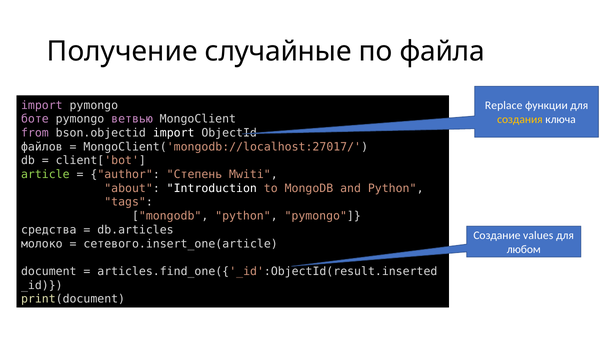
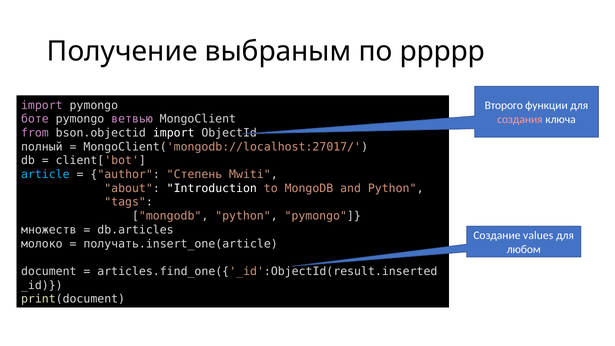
случайные: случайные -> выбраным (278, 52)
файла: файла -> ррррр (442, 52)
Replace: Replace -> Второго (504, 106)
создания colour: yellow -> pink (520, 119)
файлов: файлов -> полный (42, 147)
article colour: light green -> light blue (45, 174)
средства: средства -> множеств (49, 230)
сетевого.insert_one(article: сетевого.insert_one(article -> получать.insert_one(article (181, 244)
